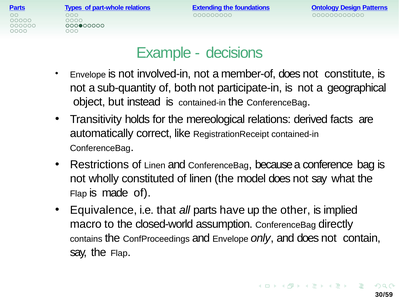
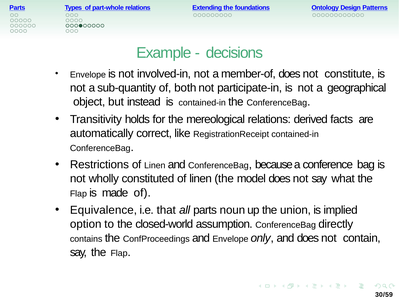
have: have -> noun (232, 210)
other: other -> union (295, 210)
macro: macro -> option (86, 224)
